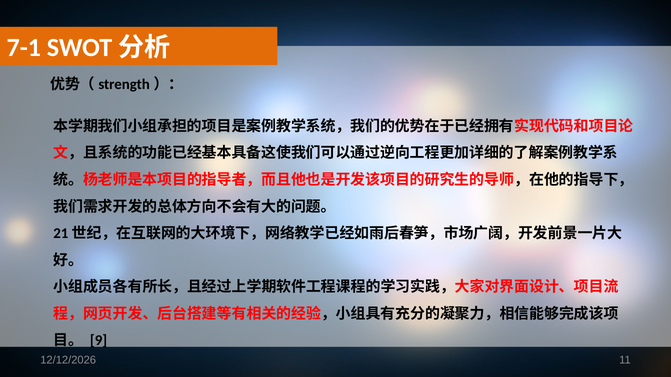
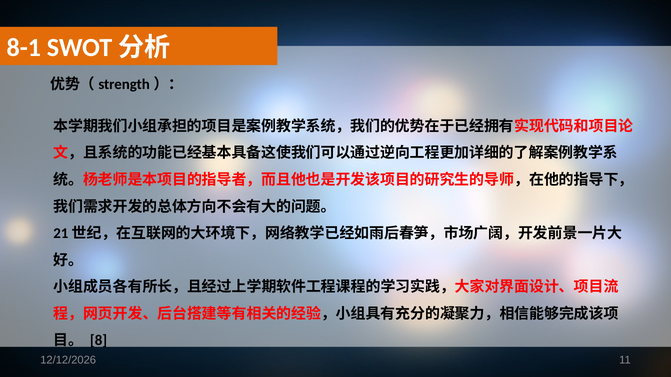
7-1: 7-1 -> 8-1 (24, 48)
9: 9 -> 8 (99, 341)
